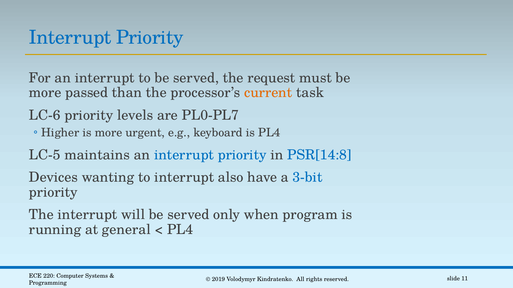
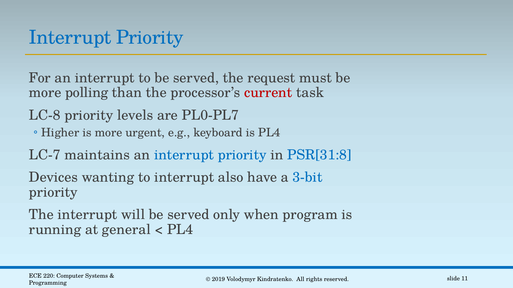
passed: passed -> polling (87, 93)
current colour: orange -> red (268, 93)
LC-6: LC-6 -> LC-8 (45, 115)
LC-5: LC-5 -> LC-7 (45, 155)
PSR[14:8: PSR[14:8 -> PSR[31:8 (319, 155)
